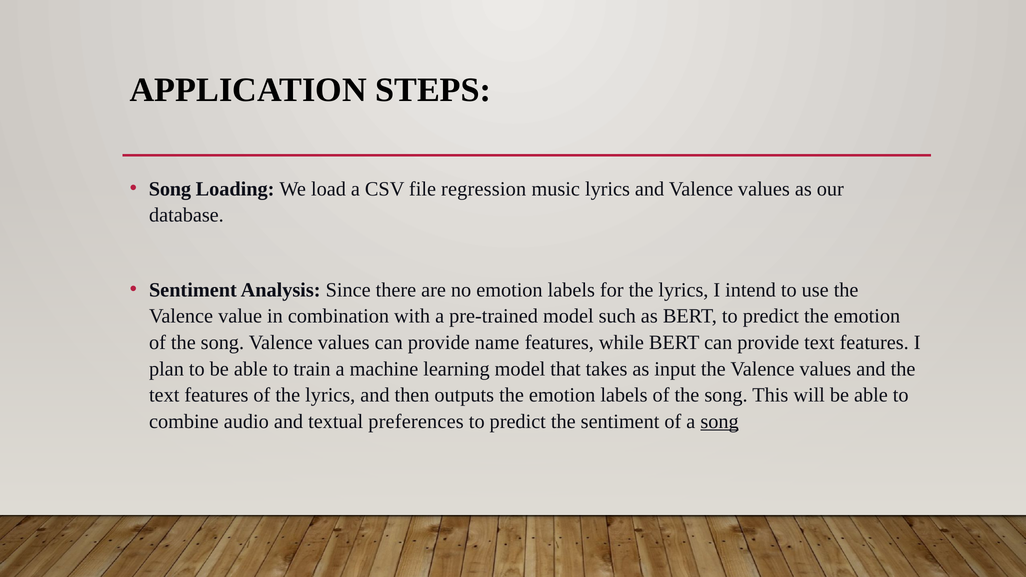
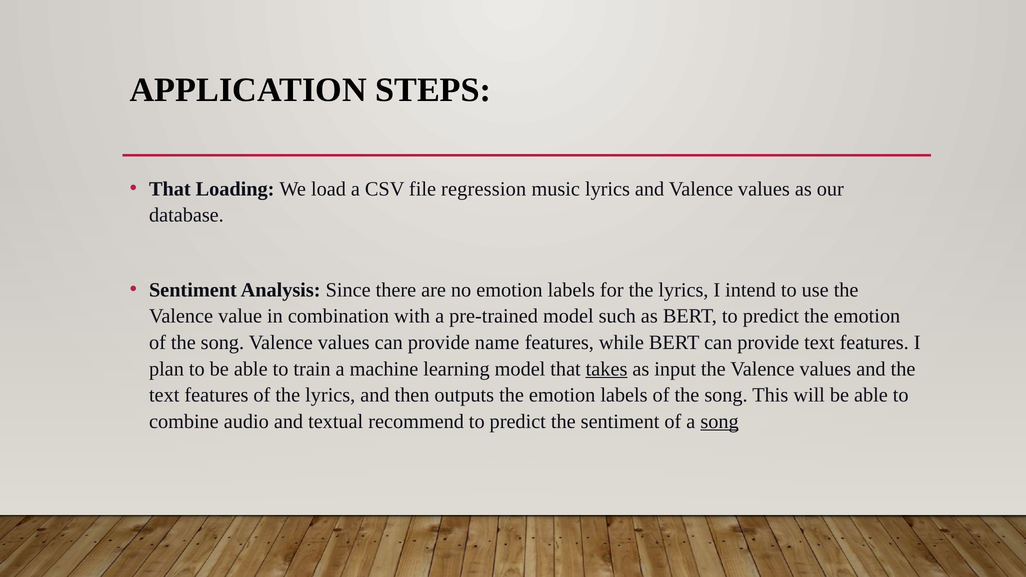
Song: Song -> That (170, 189)
takes underline: none -> present (607, 369)
preferences: preferences -> recommend (416, 421)
